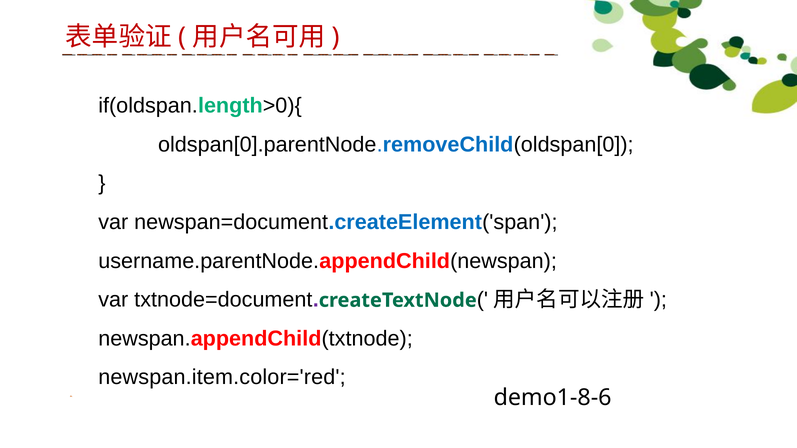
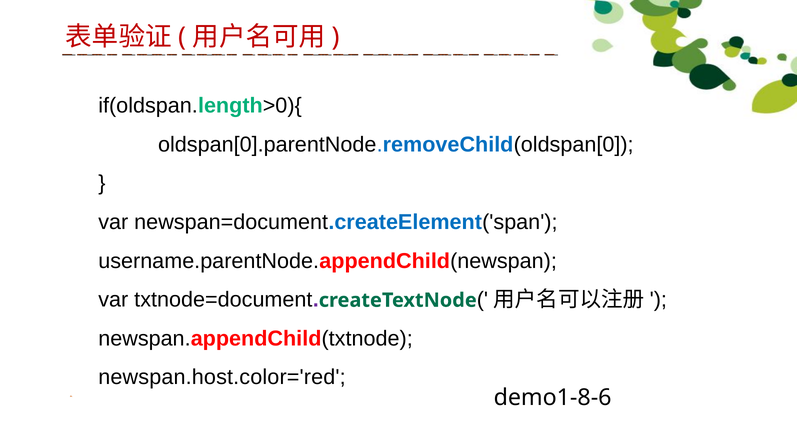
newspan.item.color='red: newspan.item.color='red -> newspan.host.color='red (222, 378)
